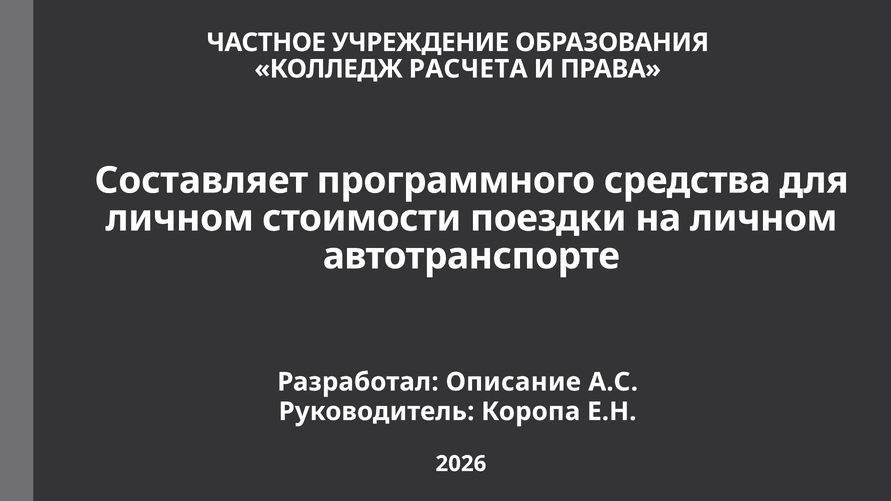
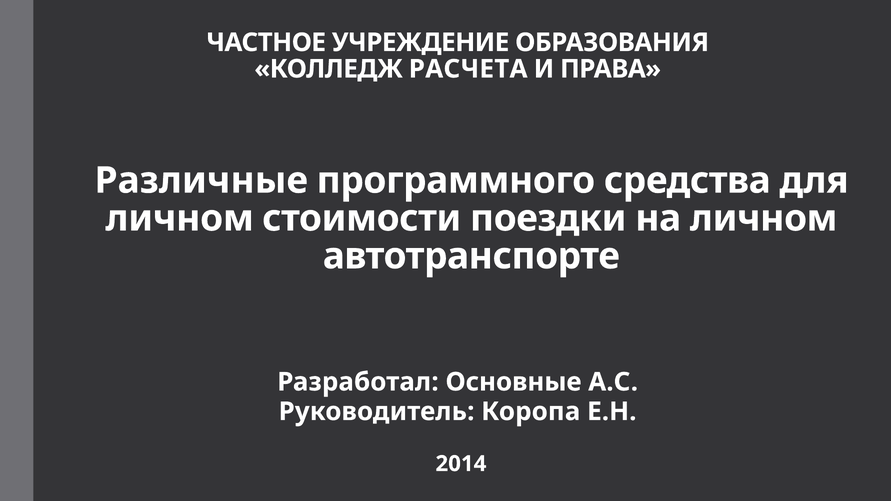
Составляет: Составляет -> Различные (201, 181)
Описание: Описание -> Основные (514, 382)
2026: 2026 -> 2014 (461, 464)
